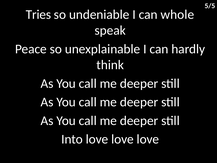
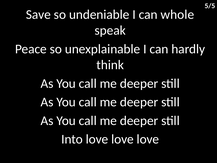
Tries: Tries -> Save (38, 14)
